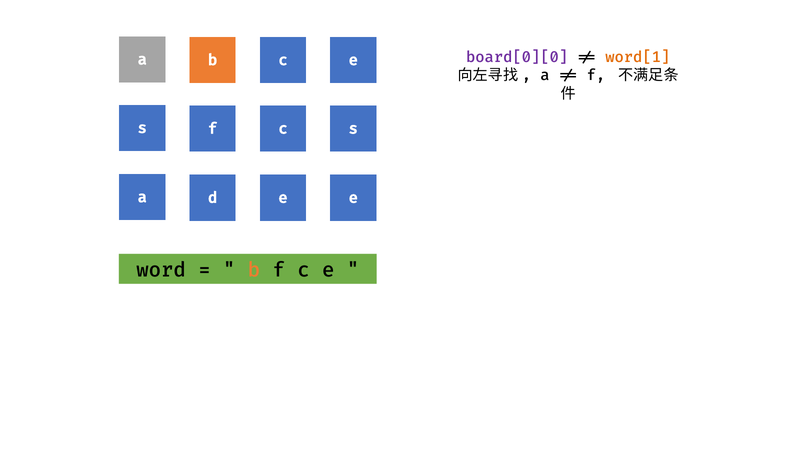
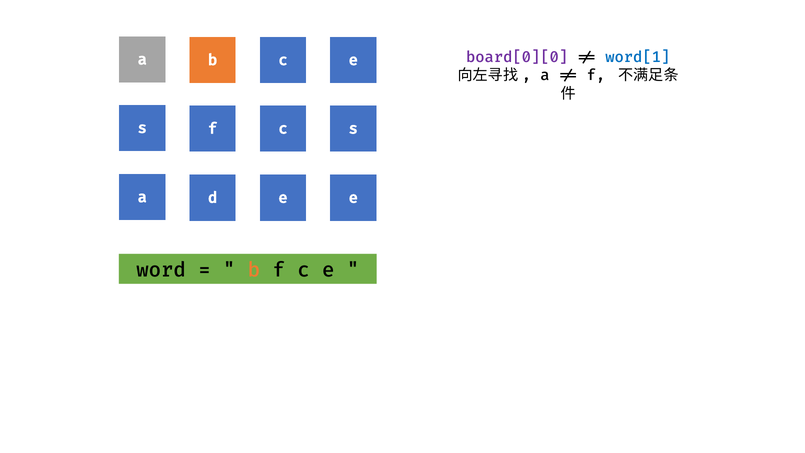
word[1 colour: orange -> blue (638, 57)
